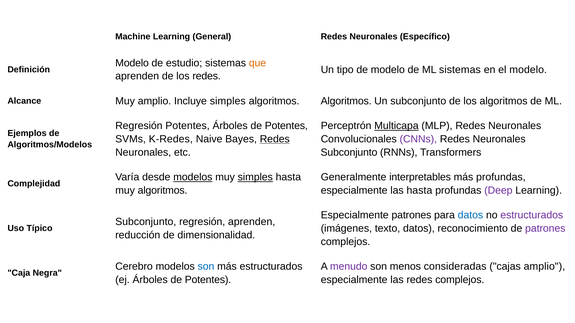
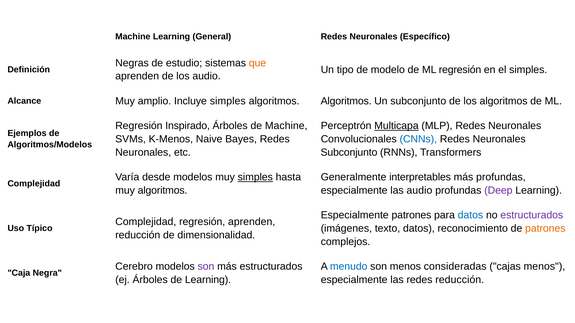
Modelo: Modelo -> Negras (132, 63)
ML sistemas: sistemas -> regresión (460, 70)
el modelo: modelo -> simples (528, 70)
los redes: redes -> audio (207, 76)
Regresión Potentes: Potentes -> Inspirado (188, 126)
Potentes: Potentes -> Machine (286, 126)
K-Redes: K-Redes -> K-Menos (171, 139)
Redes underline: present -> none (275, 139)
CNNs colour: purple -> blue (418, 139)
modelos underline: present -> none (193, 177)
las hasta: hasta -> audio (419, 191)
Subconjunto: Subconjunto -> Complejidad (146, 222)
patrones colour: purple -> orange (545, 229)
son colour: blue -> purple (206, 267)
menudo colour: purple -> blue (349, 267)
cajas amplio: amplio -> menos (544, 267)
ej Árboles de Potentes: Potentes -> Learning (208, 280)
redes complejos: complejos -> reducción (460, 280)
